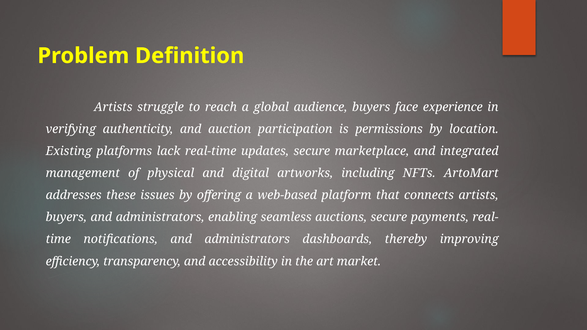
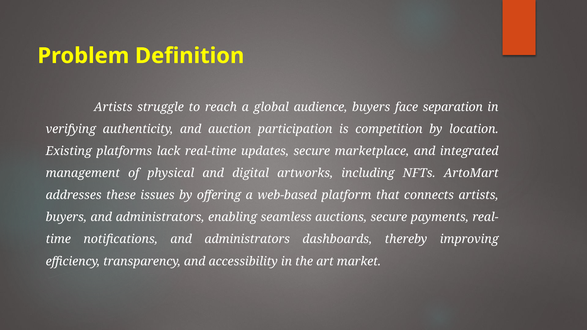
experience: experience -> separation (453, 107)
permissions: permissions -> competition (389, 129)
